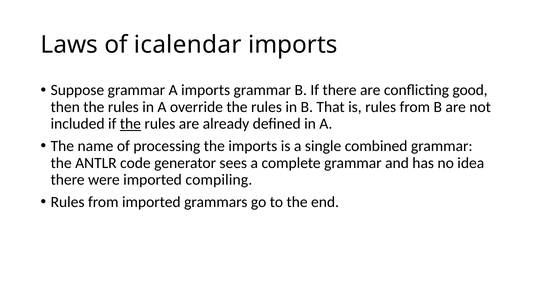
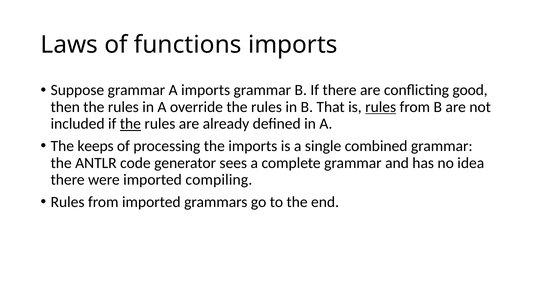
icalendar: icalendar -> functions (188, 45)
rules underline: none -> present (381, 107)
name: name -> keeps (96, 146)
